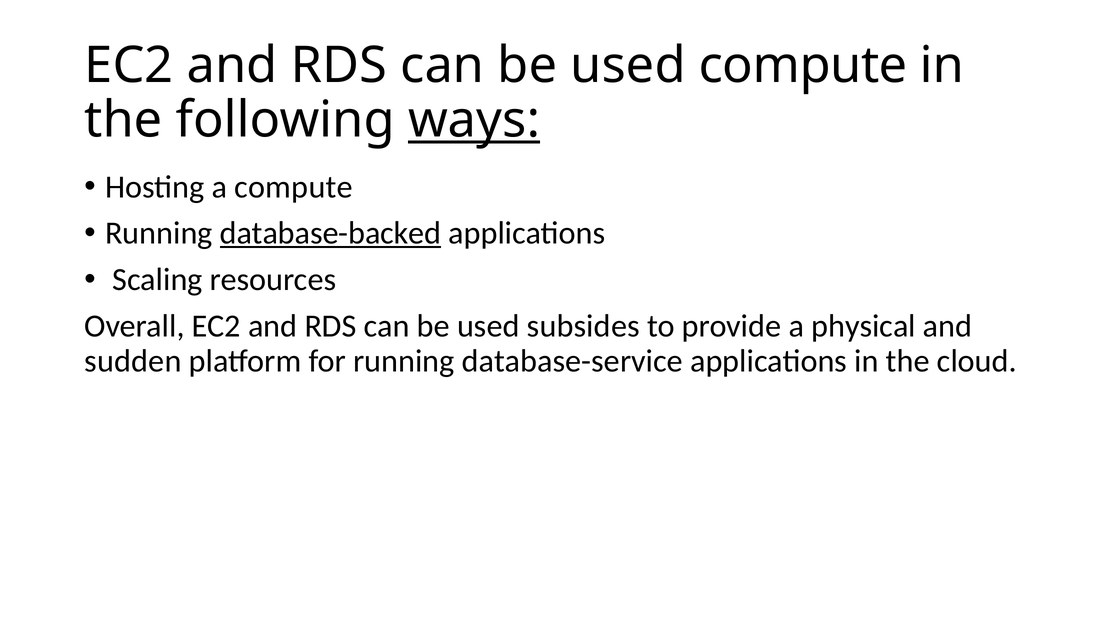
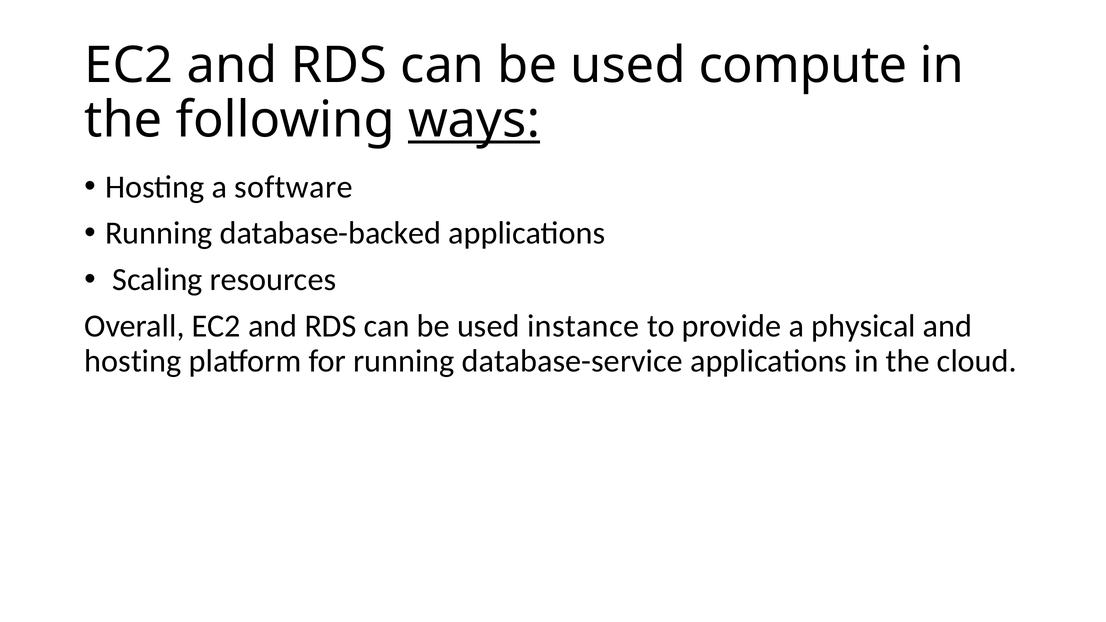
a compute: compute -> software (294, 187)
database-backed underline: present -> none (331, 233)
subsides: subsides -> instance (583, 326)
sudden: sudden -> hosting (133, 361)
